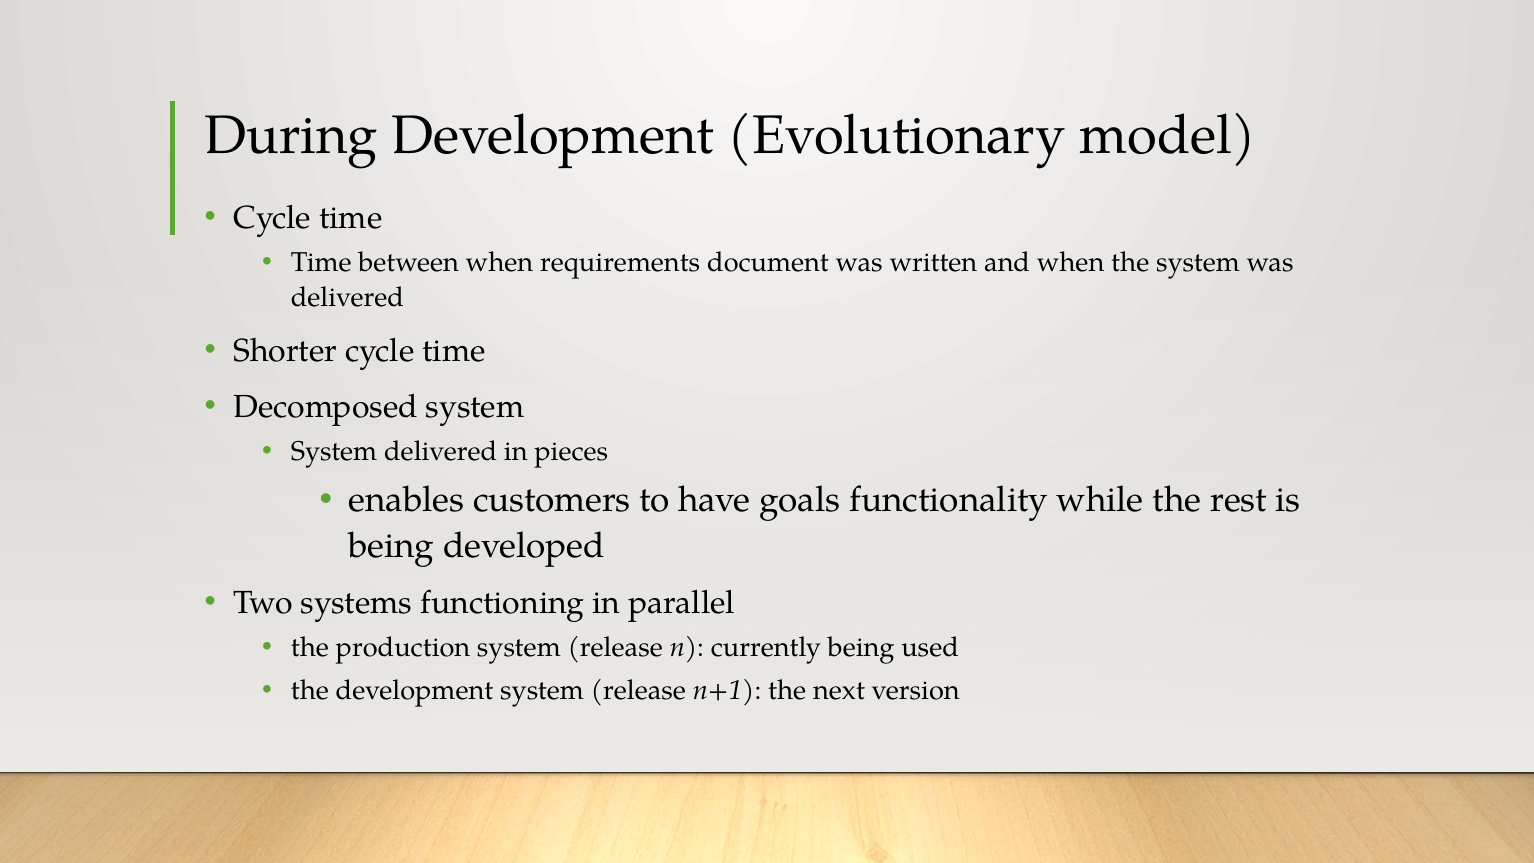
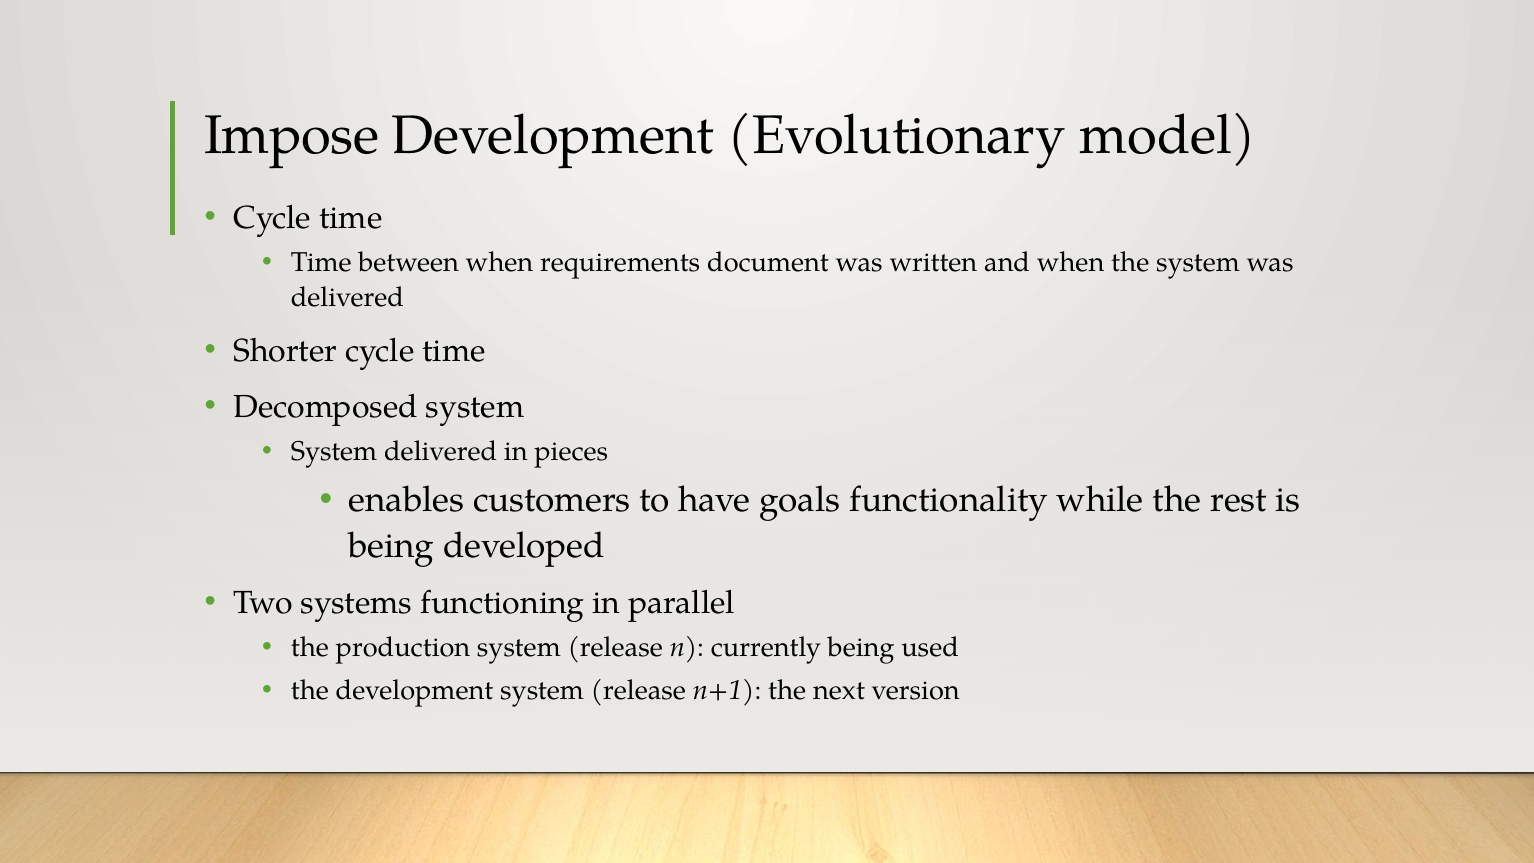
During: During -> Impose (292, 136)
